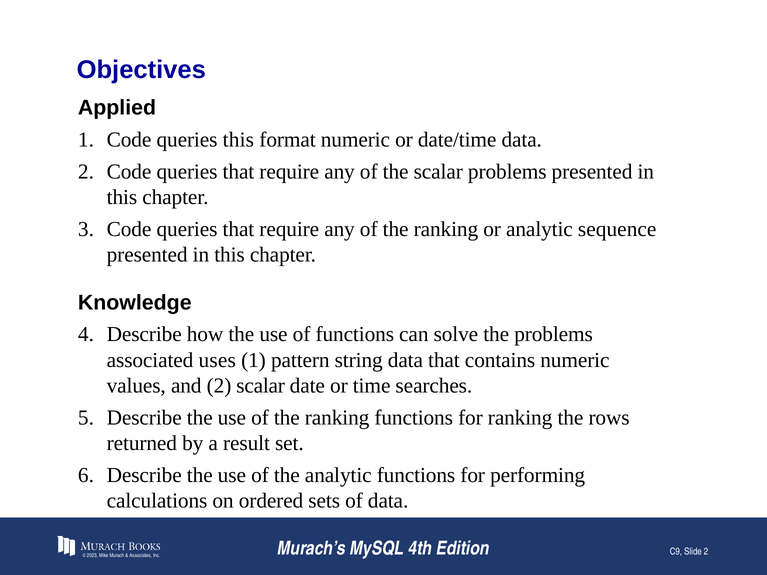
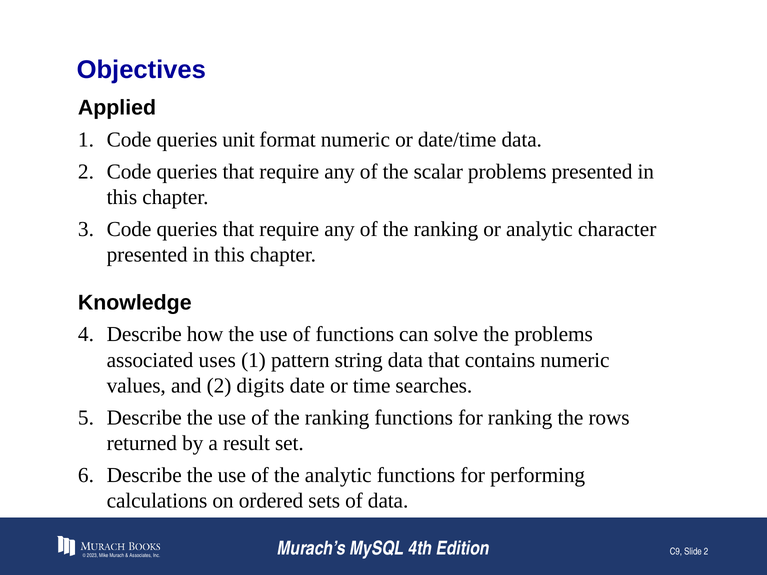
queries this: this -> unit (239, 140)
sequence: sequence -> character (617, 229)
2 scalar: scalar -> digits (260, 386)
